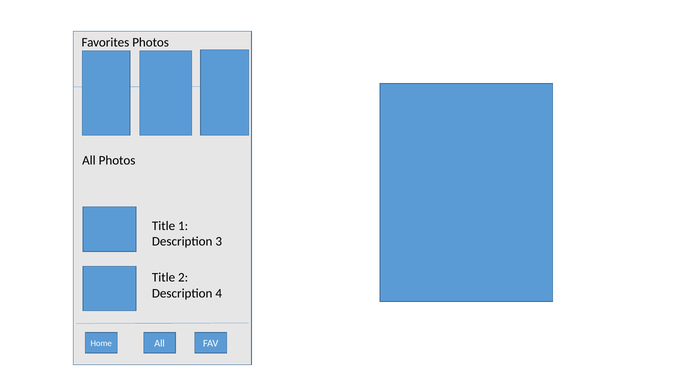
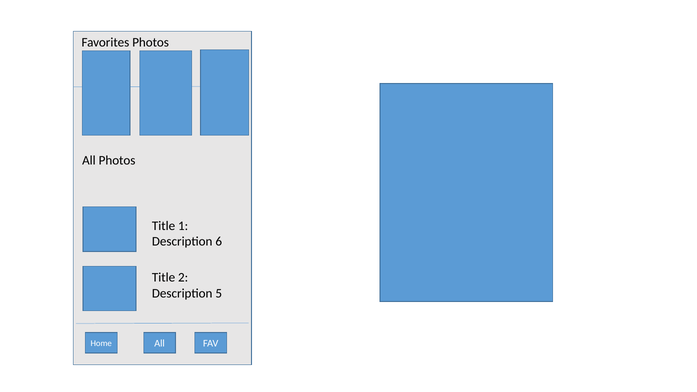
3: 3 -> 6 (219, 242)
4: 4 -> 5 (219, 293)
